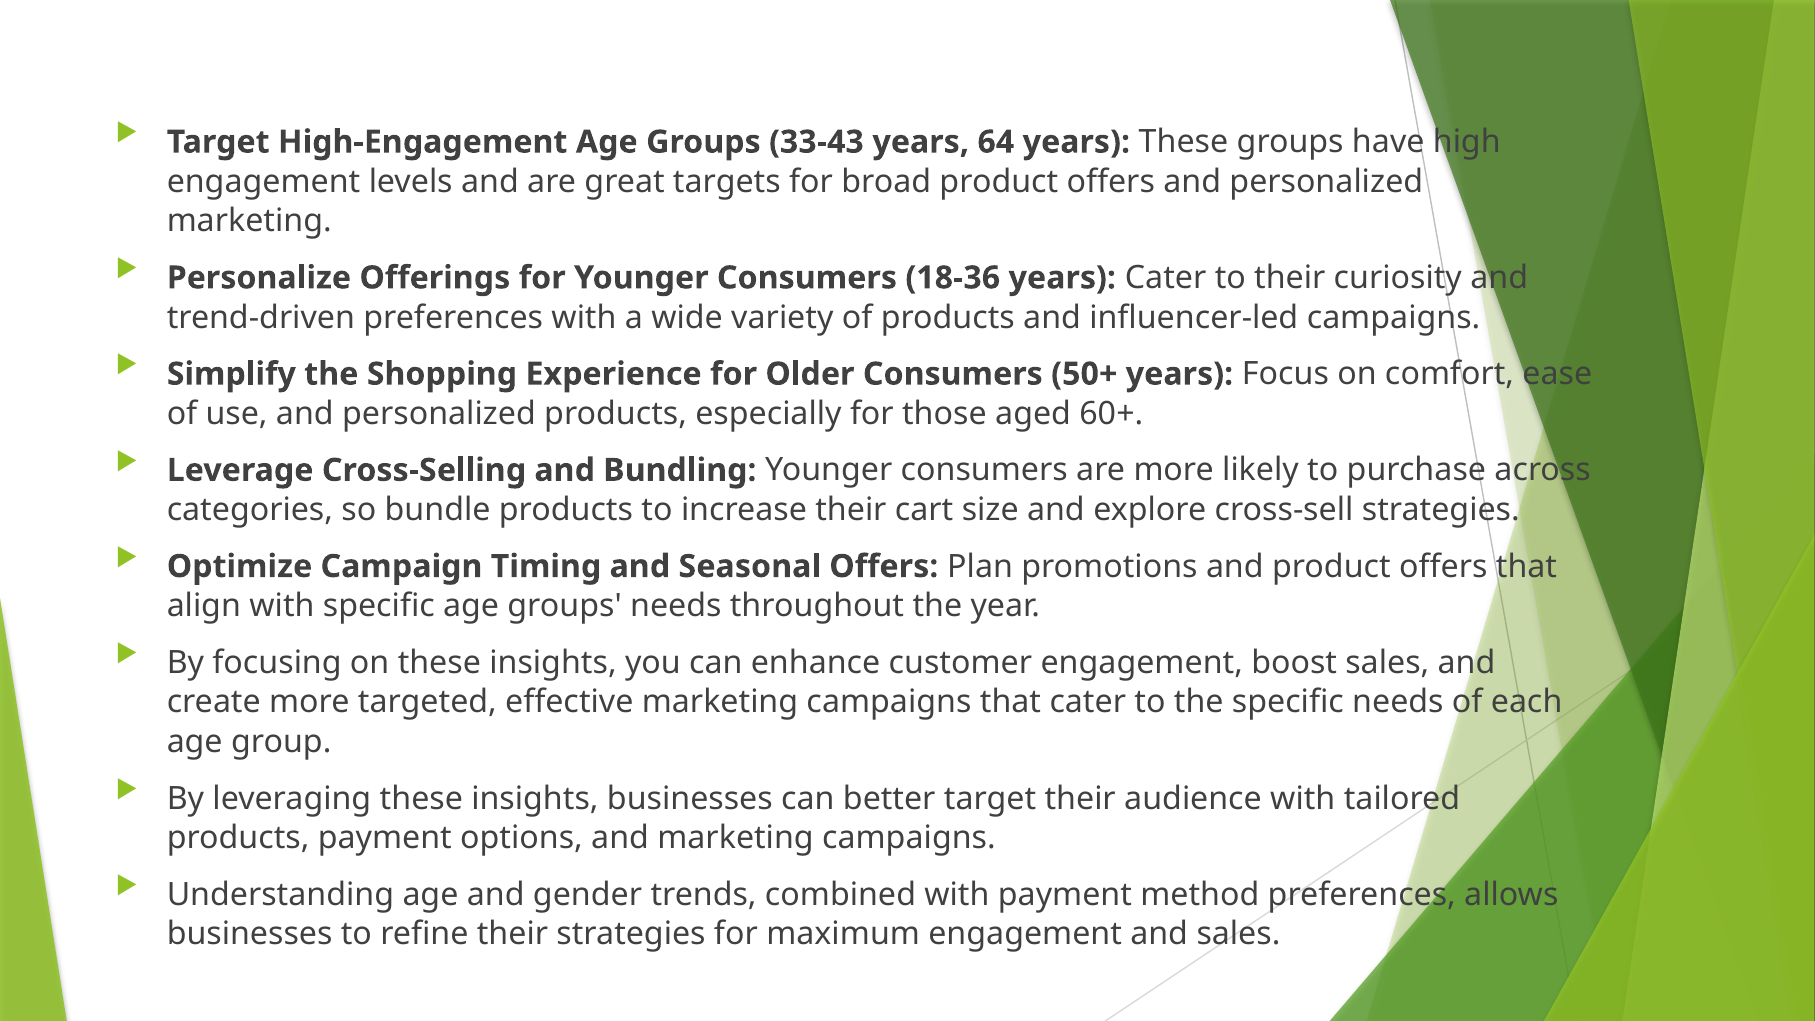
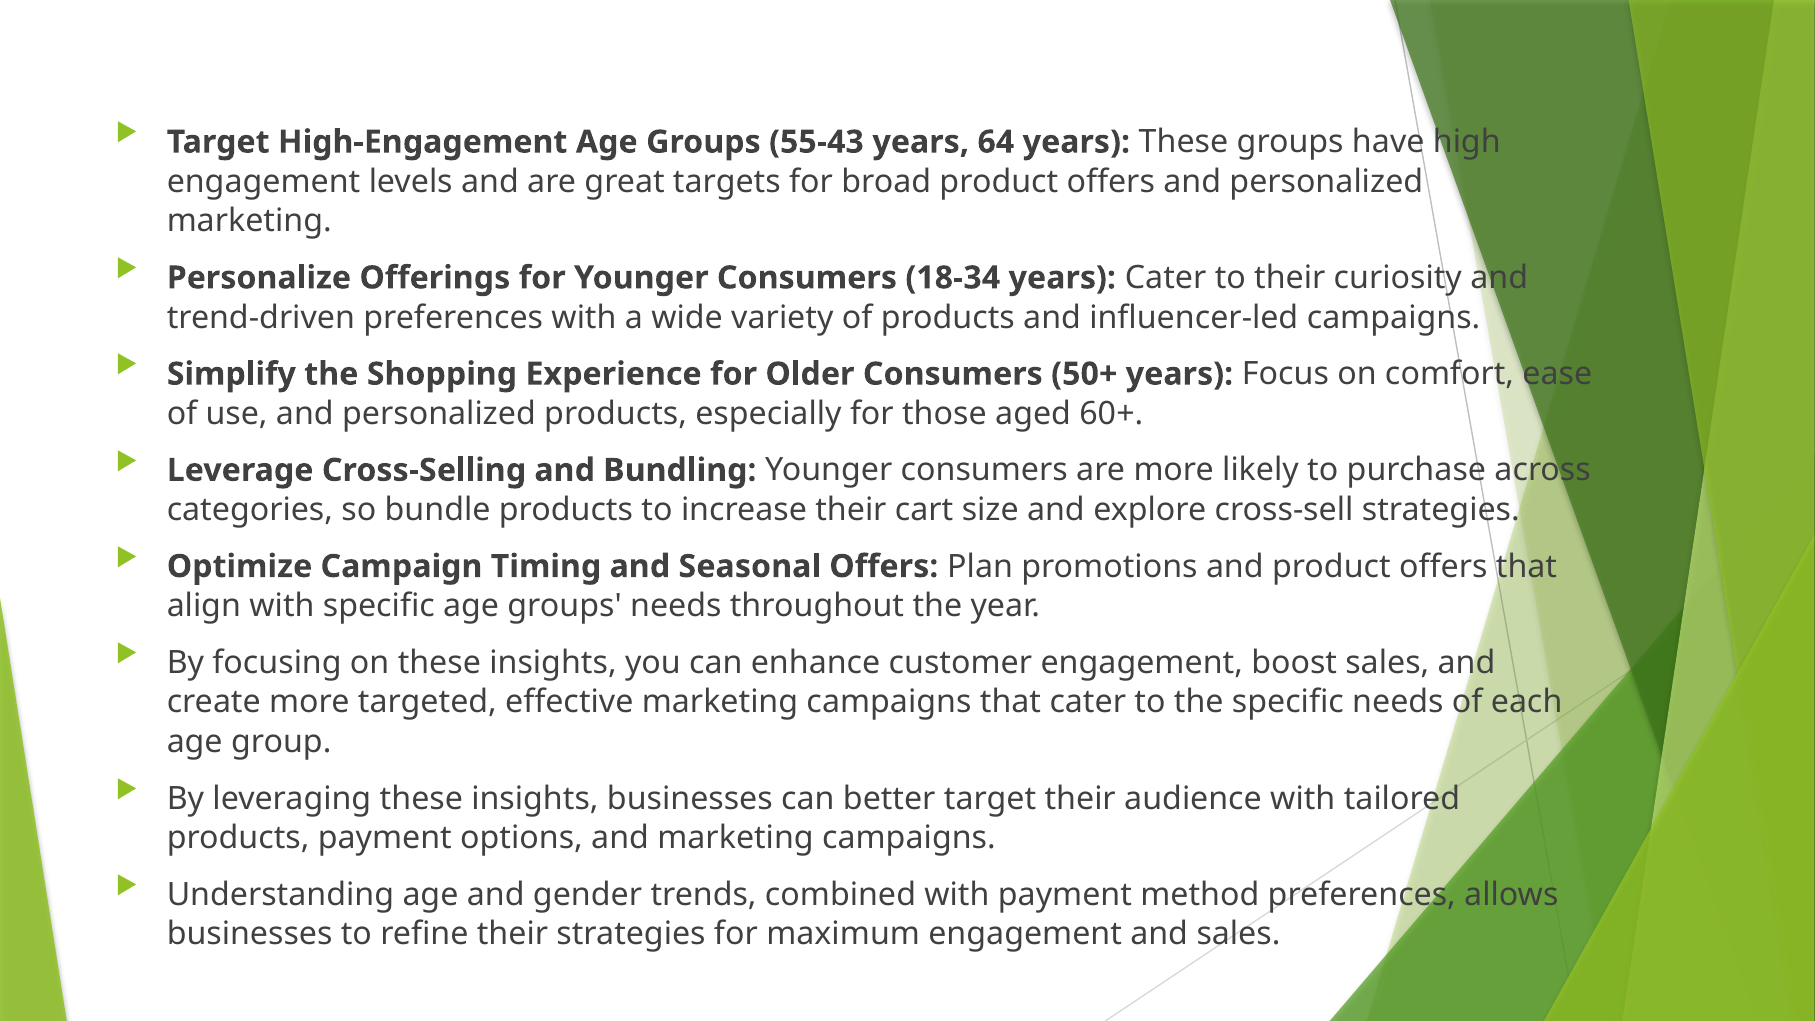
33-43: 33-43 -> 55-43 (816, 142)
18-36: 18-36 -> 18-34 (953, 278)
